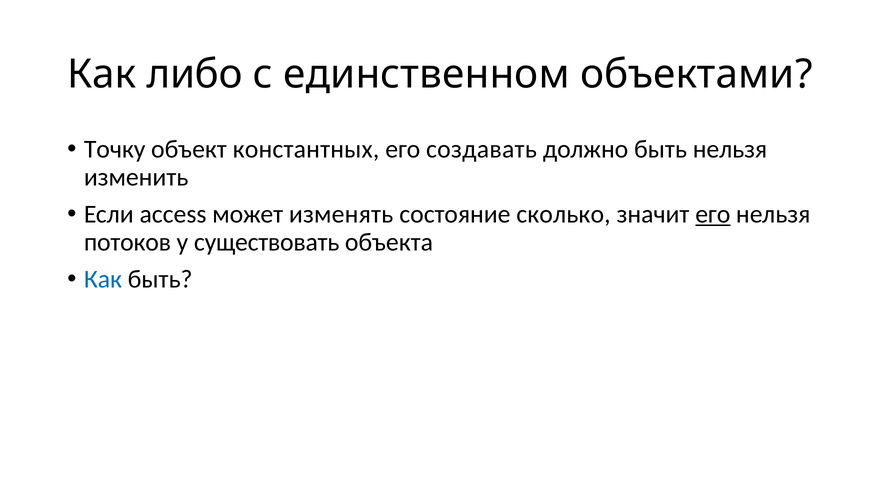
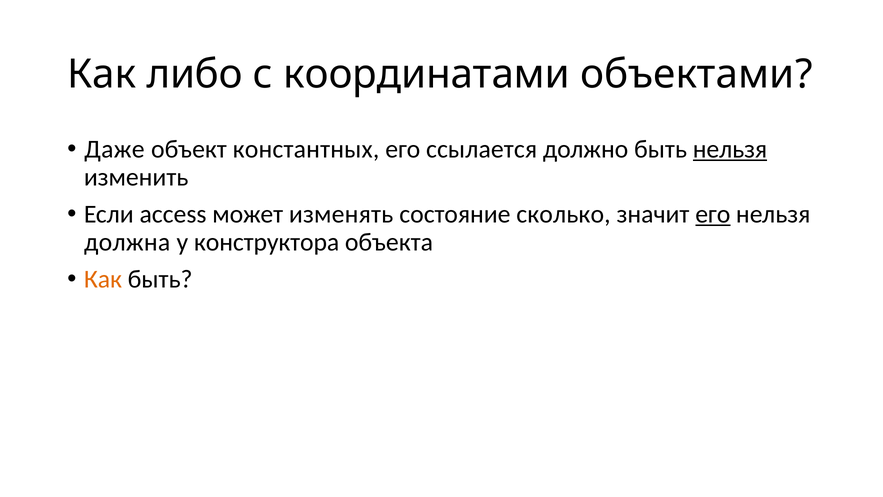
единственном: единственном -> координатами (427, 74)
Точку: Точку -> Даже (114, 149)
создавать: создавать -> ссылается (482, 149)
нельзя underline: none -> present (730, 149)
потоков: потоков -> должна (127, 242)
существовать: существовать -> конструктора (267, 242)
Как colour: blue -> orange (103, 279)
